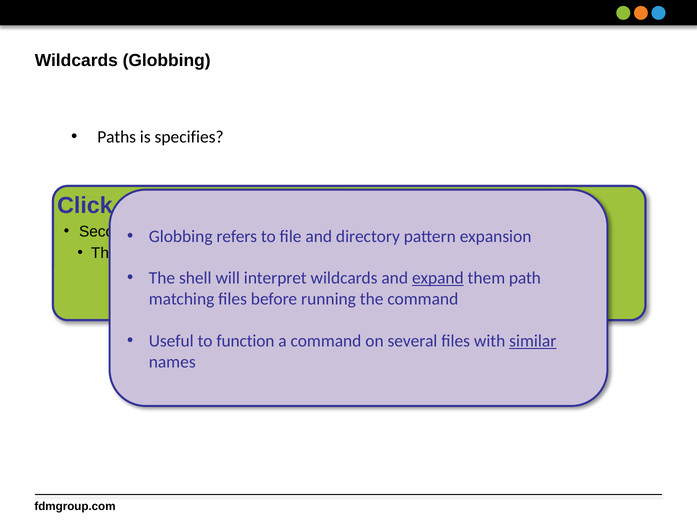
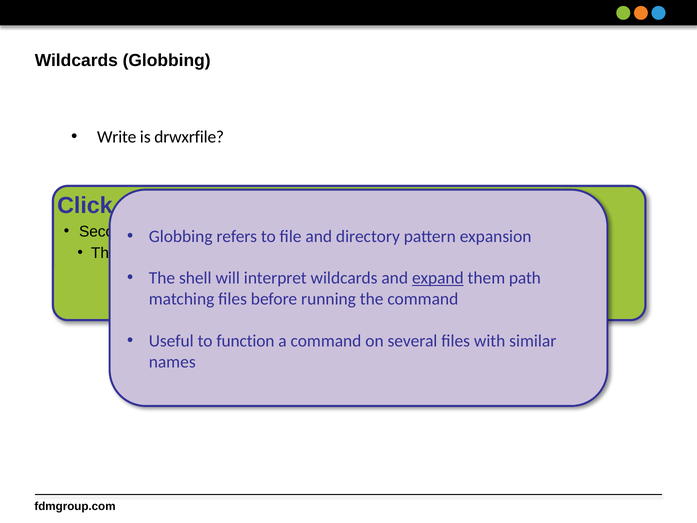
Paths: Paths -> Write (117, 137)
specifies: specifies -> drwxrfile (189, 137)
similar underline: present -> none (533, 341)
